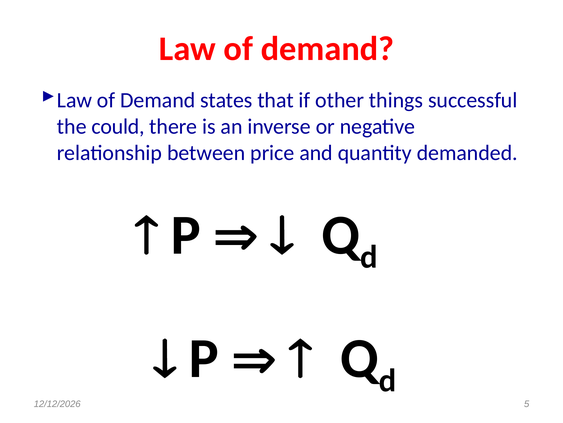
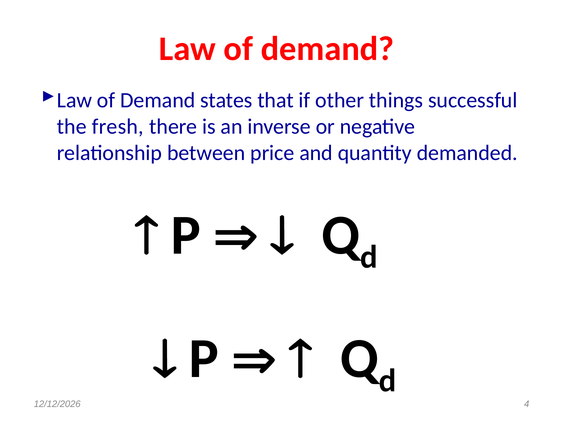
could: could -> fresh (118, 126)
5: 5 -> 4 (527, 403)
